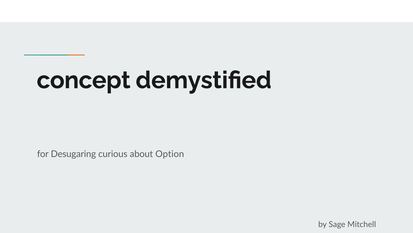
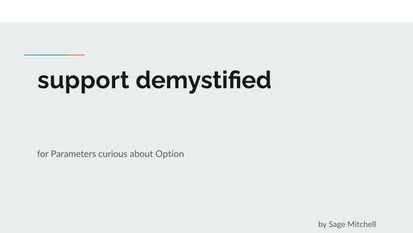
concept: concept -> support (83, 80)
Desugaring: Desugaring -> Parameters (73, 154)
